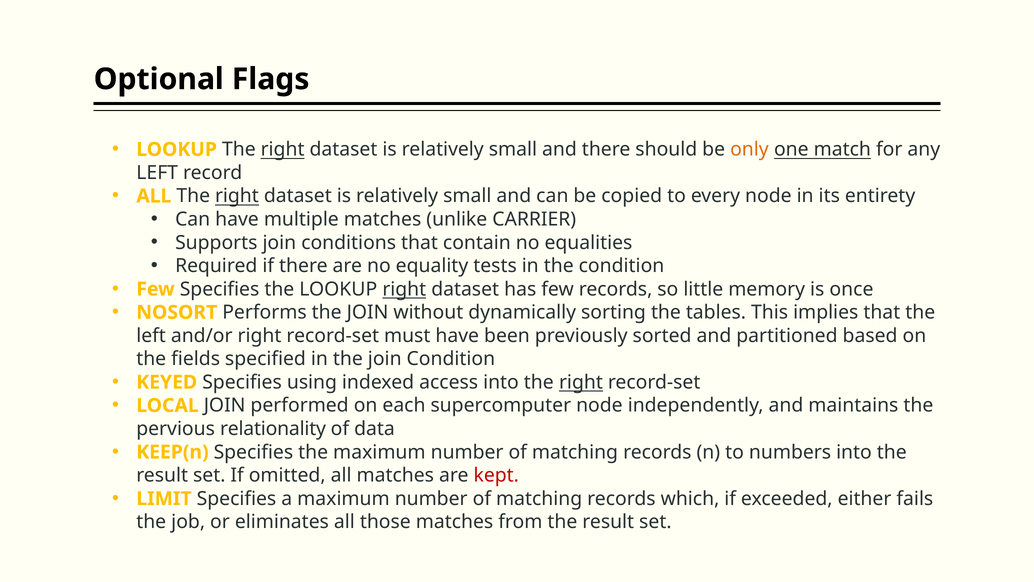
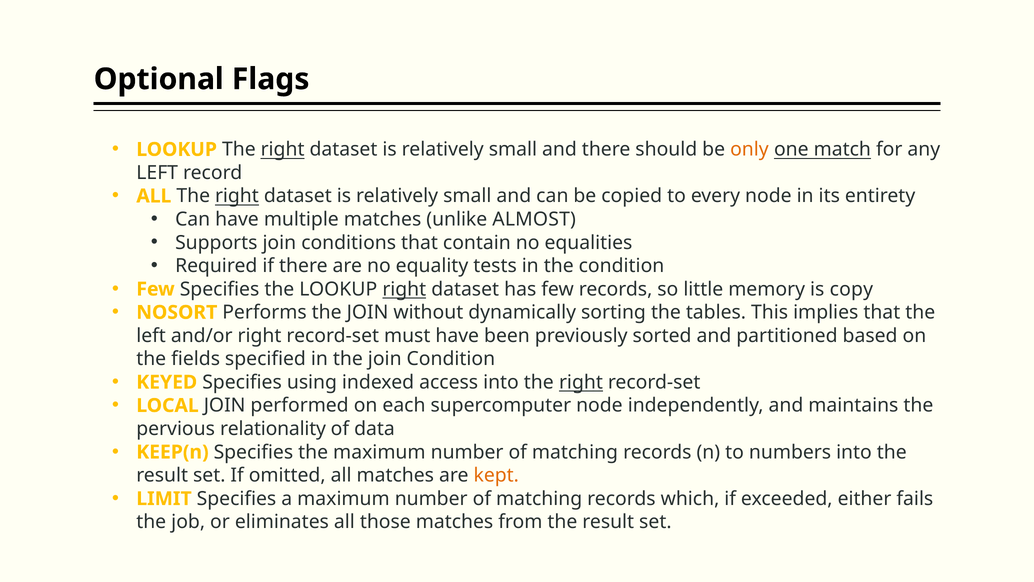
CARRIER: CARRIER -> ALMOST (534, 219)
once: once -> copy (851, 289)
kept colour: red -> orange (496, 475)
